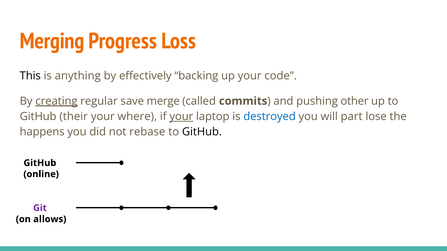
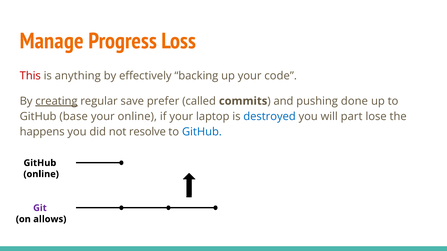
Merging: Merging -> Manage (52, 41)
This colour: black -> red (30, 76)
merge: merge -> prefer (163, 101)
other: other -> done (354, 101)
their: their -> base (74, 117)
your where: where -> online (137, 117)
your underline: present -> none (181, 117)
rebase: rebase -> resolve (147, 132)
GitHub colour: black -> blue (202, 132)
